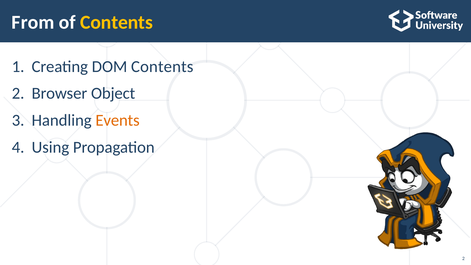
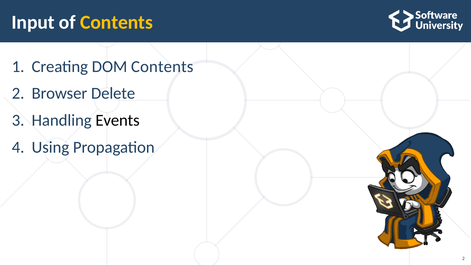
From: From -> Input (33, 22)
Object: Object -> Delete (113, 93)
Events colour: orange -> black (118, 120)
